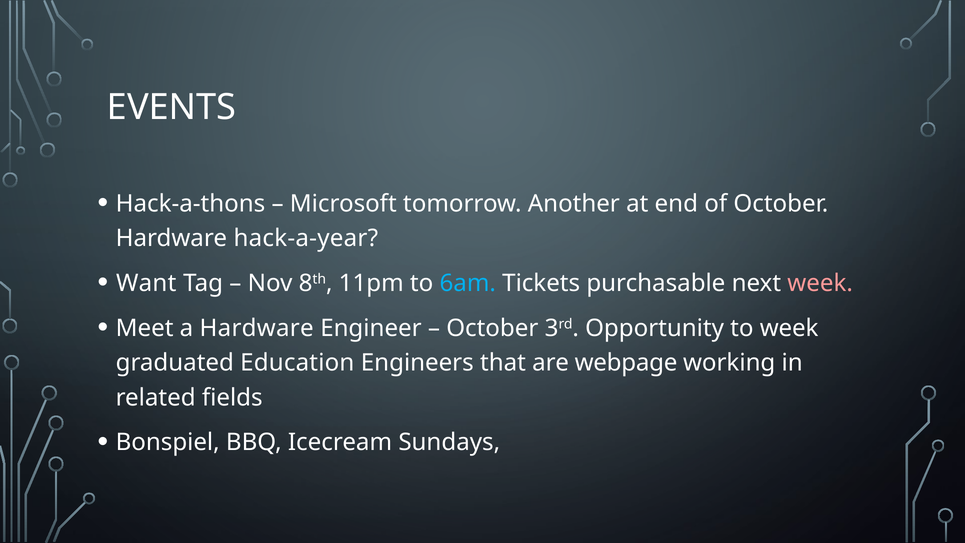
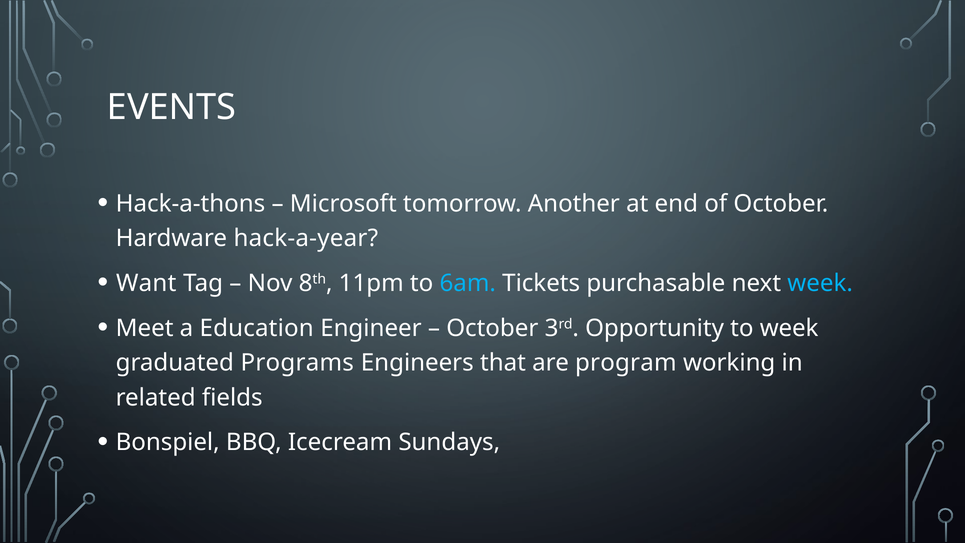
week colour: pink -> light blue (820, 283)
a Hardware: Hardware -> Education (257, 328)
Education: Education -> Programs (297, 363)
webpage: webpage -> program (626, 363)
